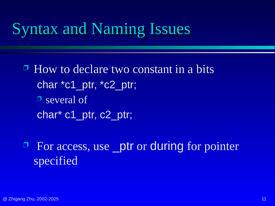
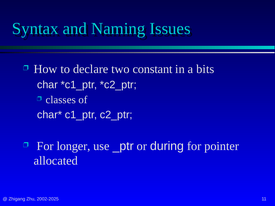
several: several -> classes (61, 100)
access: access -> longer (74, 146)
specified: specified -> allocated (56, 161)
